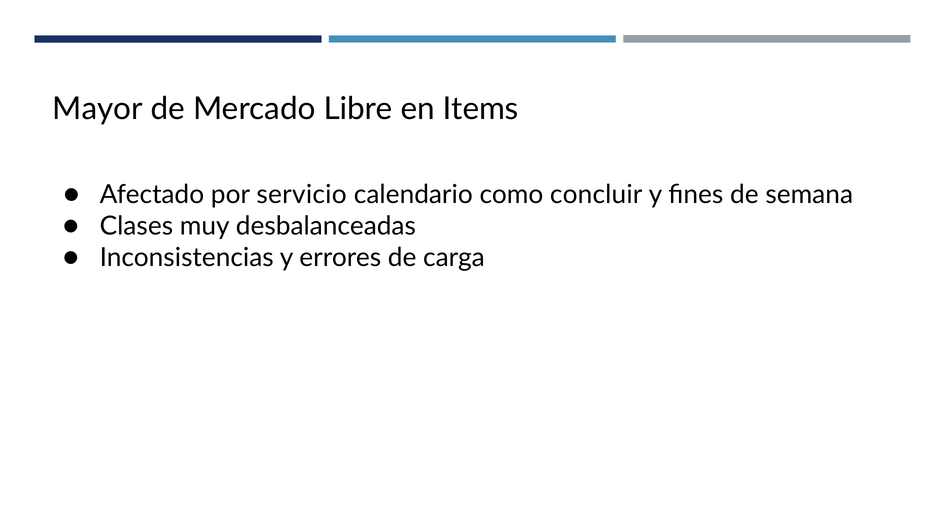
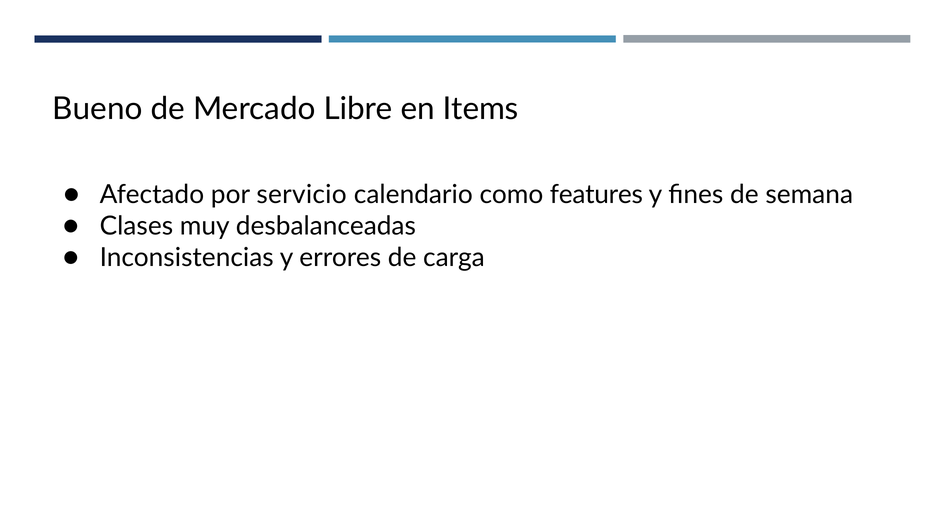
Mayor: Mayor -> Bueno (98, 109)
concluir: concluir -> features (596, 195)
